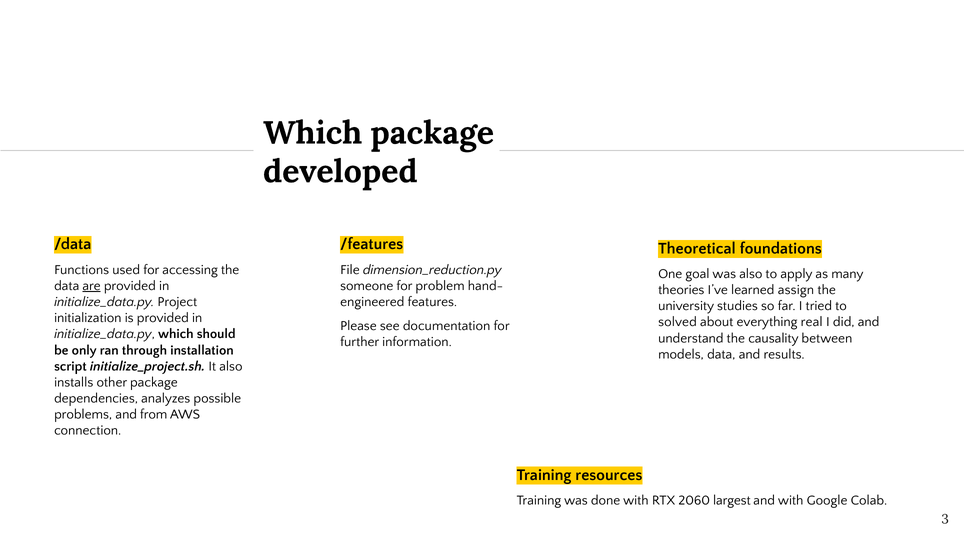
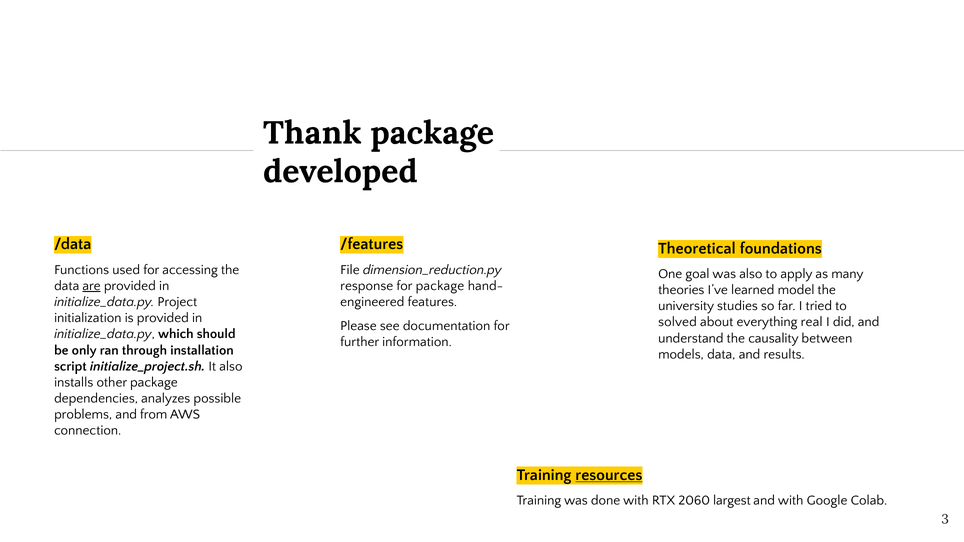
Which: Which -> Thank (312, 133)
someone: someone -> response (367, 286)
for problem: problem -> package (440, 286)
assign: assign -> model (796, 290)
resources underline: none -> present (609, 475)
